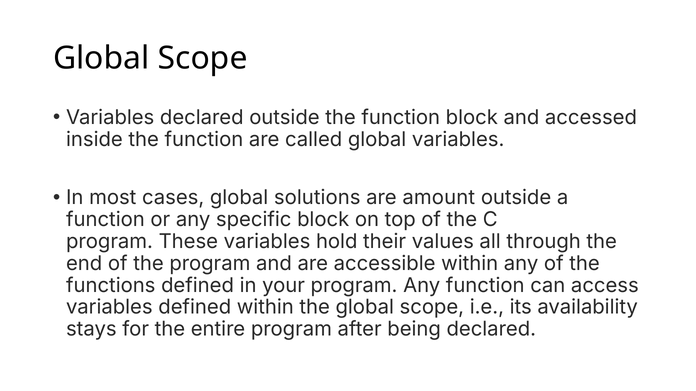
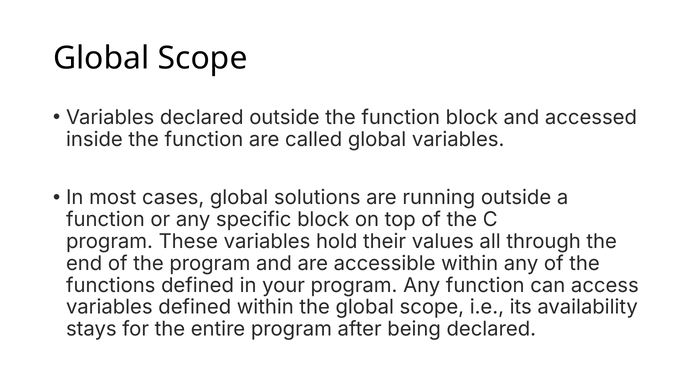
amount: amount -> running (439, 198)
